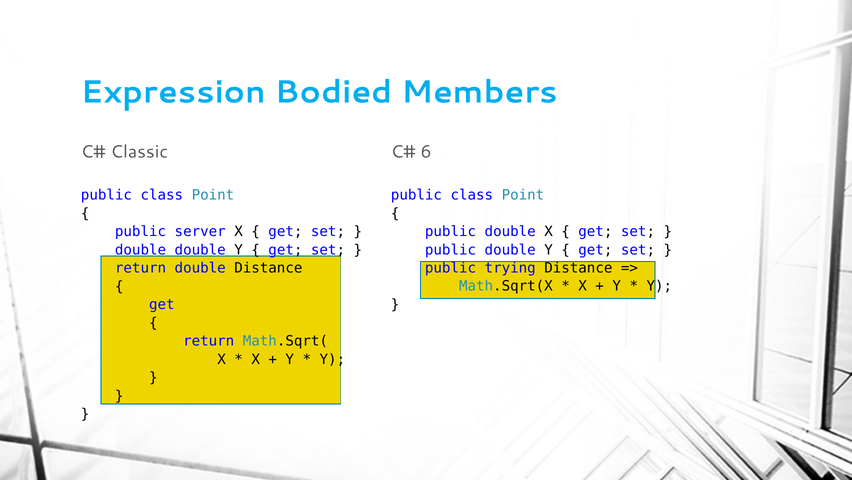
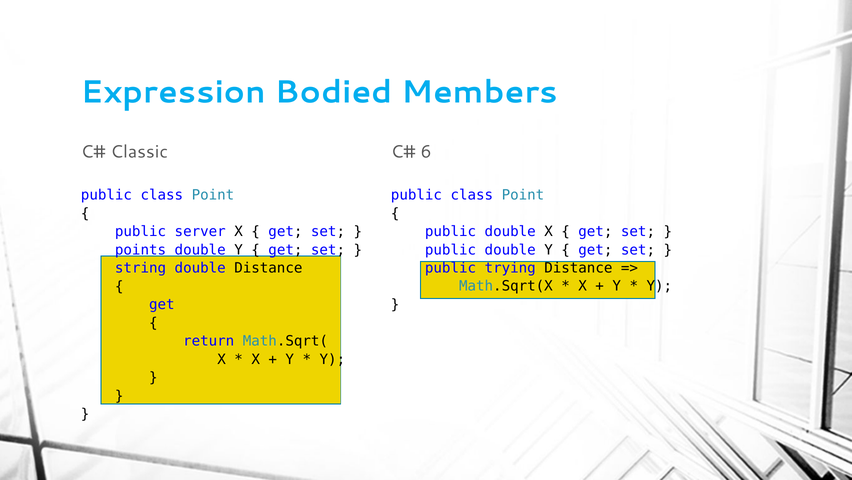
double: double -> points (141, 250)
return: return -> string (141, 268)
